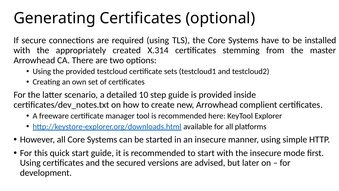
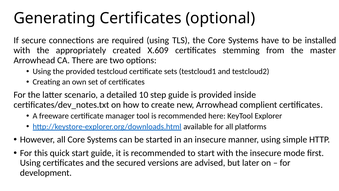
X.314: X.314 -> X.609 (158, 50)
